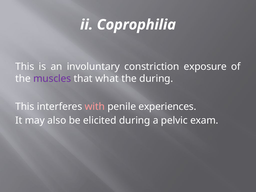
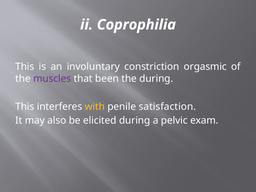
exposure: exposure -> orgasmic (205, 67)
what: what -> been (107, 79)
with colour: pink -> yellow (95, 107)
experiences: experiences -> satisfaction (167, 107)
